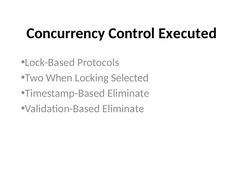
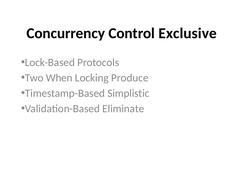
Executed: Executed -> Exclusive (188, 33)
Selected: Selected -> Produce (130, 78)
Timestamp-Based Eliminate: Eliminate -> Simplistic (128, 93)
